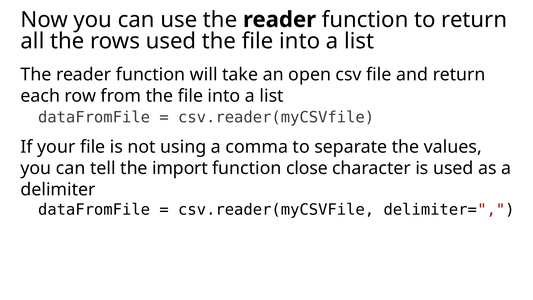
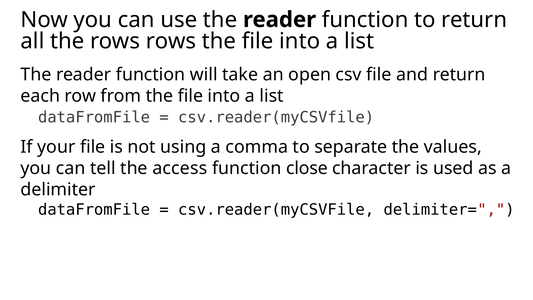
rows used: used -> rows (171, 41)
import: import -> access (180, 168)
